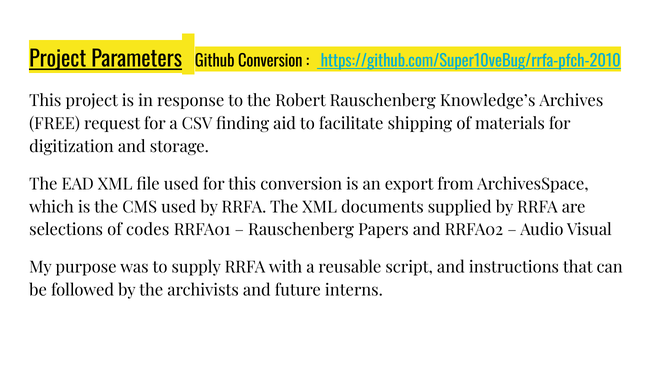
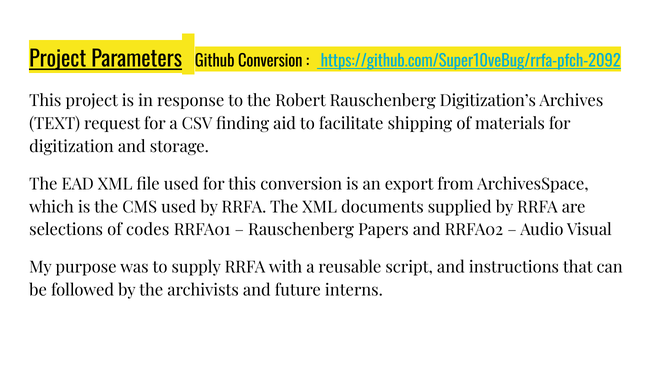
https://github.com/Super10veBug/rrfa-pfch-2010: https://github.com/Super10veBug/rrfa-pfch-2010 -> https://github.com/Super10veBug/rrfa-pfch-2092 (471, 61)
Knowledge’s: Knowledge’s -> Digitization’s (488, 101)
FREE: FREE -> TEXT (55, 124)
